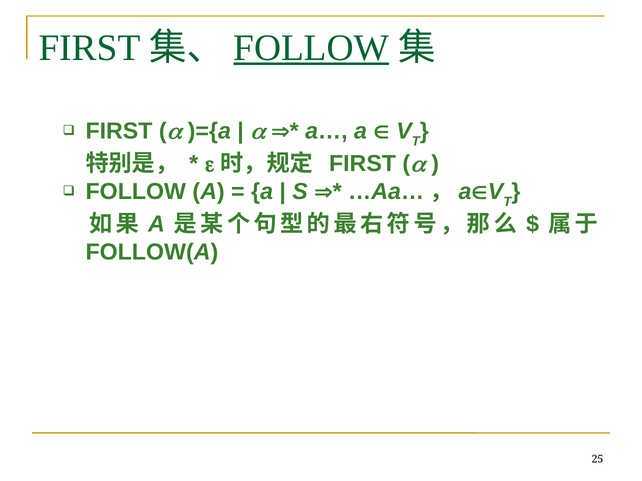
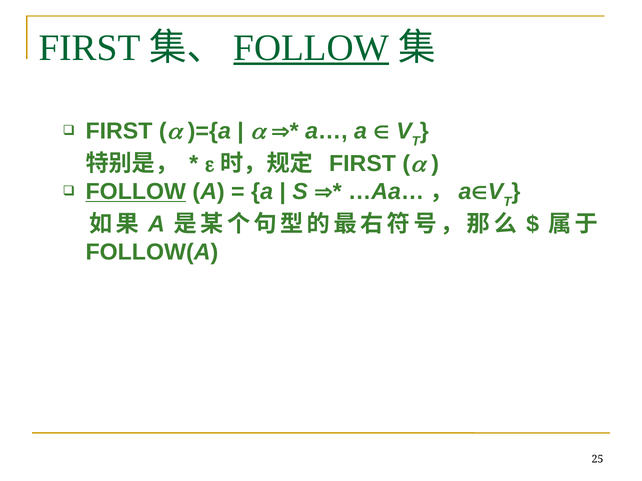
FOLLOW underline: none -> present (136, 192)
